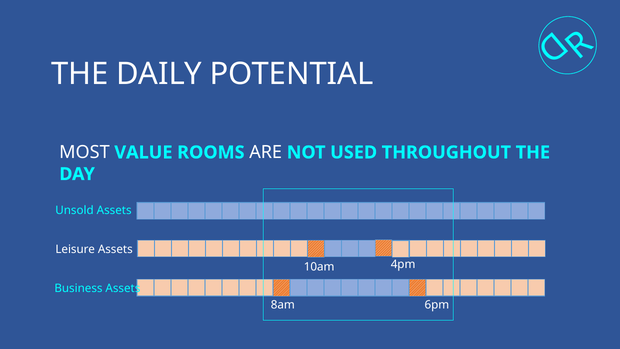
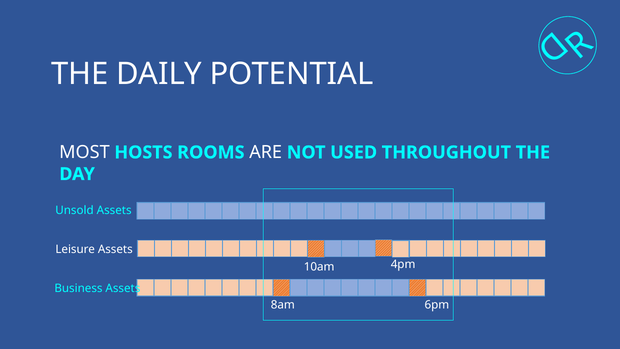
VALUE: VALUE -> HOSTS (143, 152)
